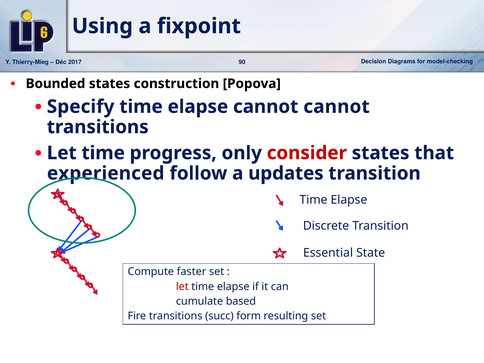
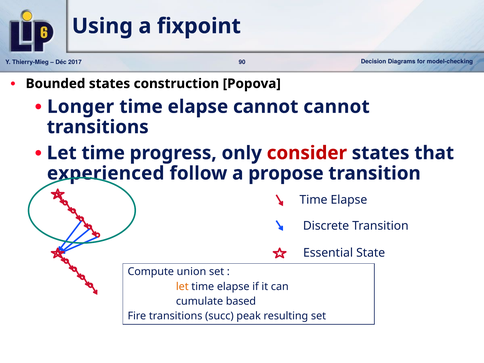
Specify: Specify -> Longer (81, 107)
updates: updates -> propose (286, 173)
faster: faster -> union (191, 272)
let colour: red -> orange (182, 286)
form: form -> peak (249, 316)
